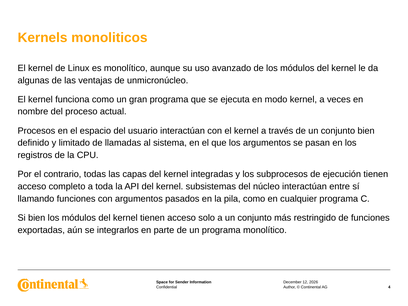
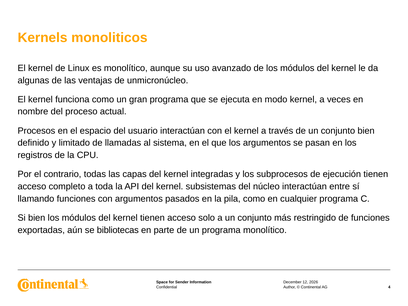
integrarlos: integrarlos -> bibliotecas (118, 230)
